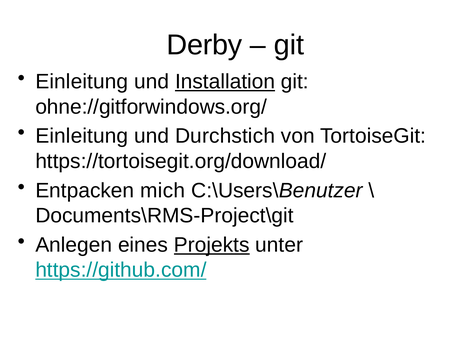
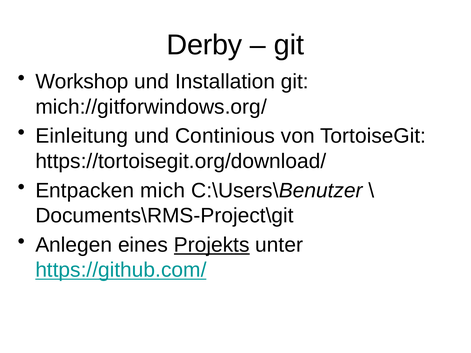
Einleitung: Einleitung -> Workshop (82, 82)
Installation underline: present -> none (225, 82)
ohne://gitforwindows.org/: ohne://gitforwindows.org/ -> mich://gitforwindows.org/ (151, 107)
Durchstich: Durchstich -> Continious (225, 136)
